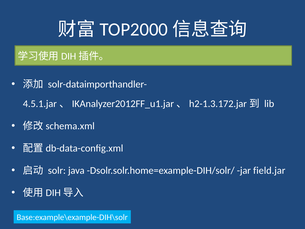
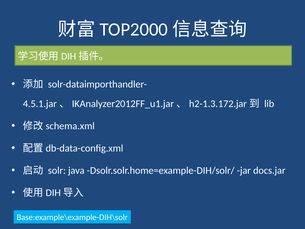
field.jar: field.jar -> docs.jar (269, 170)
